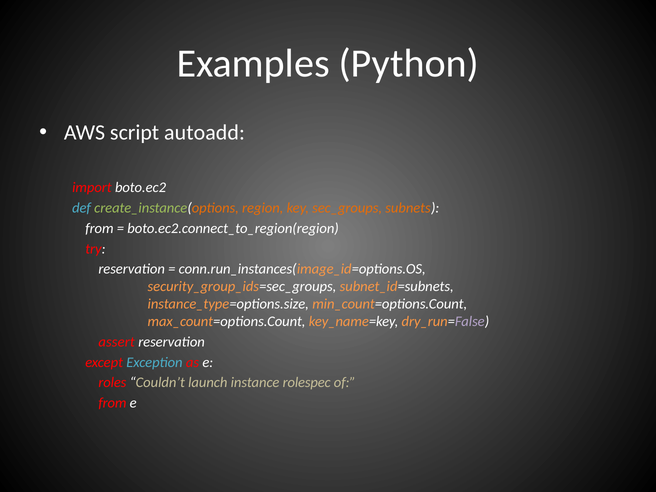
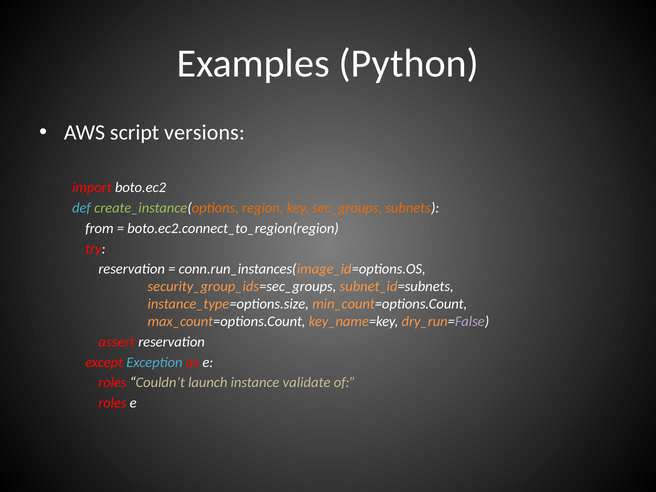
autoadd: autoadd -> versions (204, 133)
rolespec: rolespec -> validate (307, 383)
from: from -> roles (112, 403)
